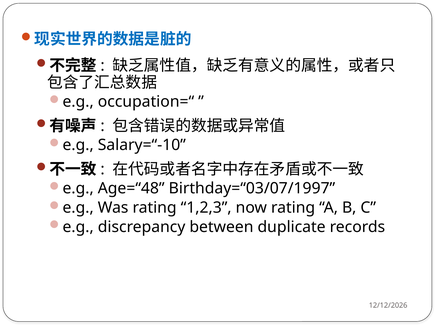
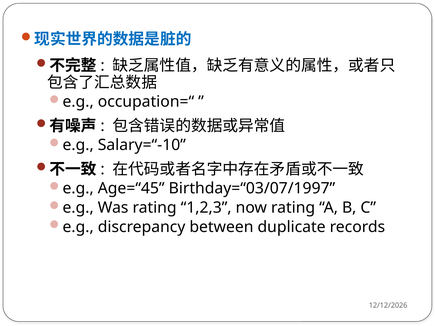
Age=“48: Age=“48 -> Age=“45 (131, 189)
